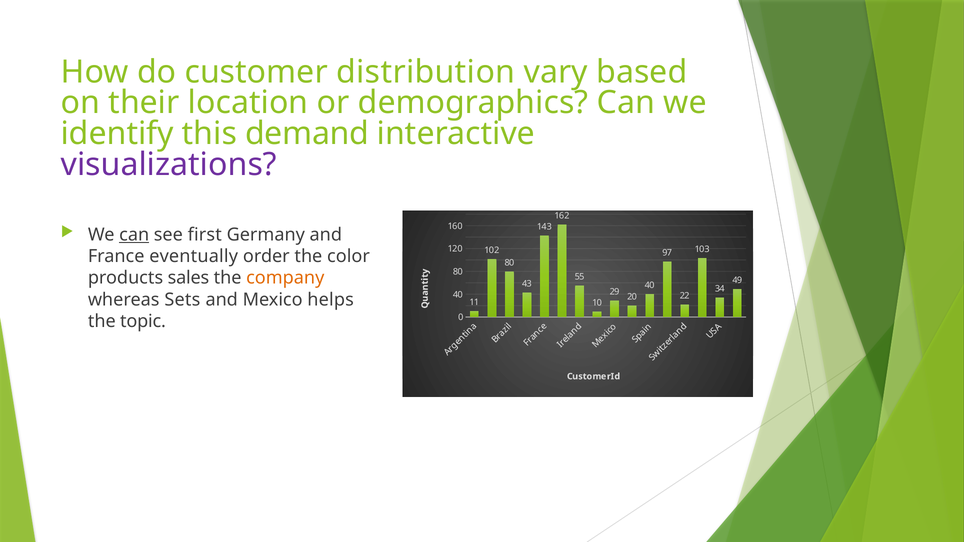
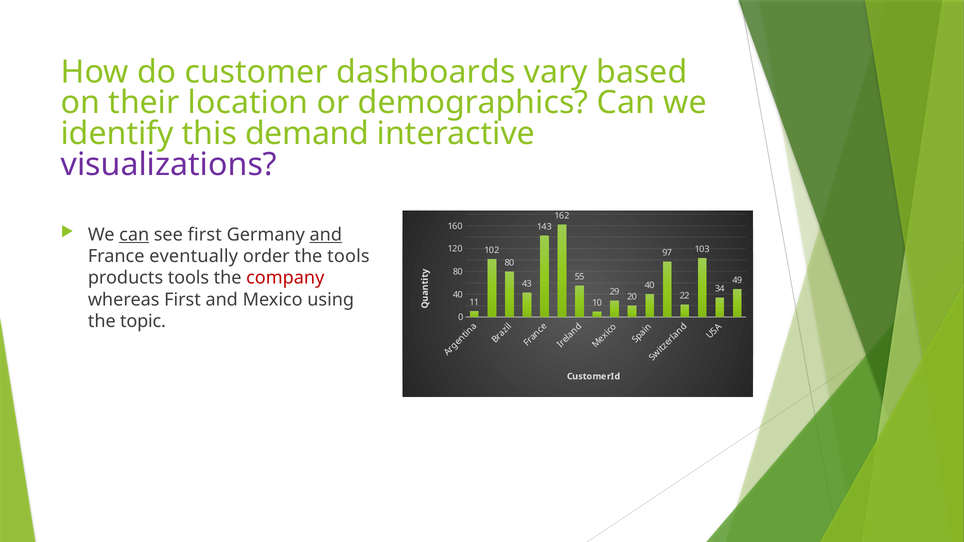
distribution: distribution -> dashboards (426, 72)
and underline: none -> present (326, 235)
the color: color -> tools (348, 256)
products sales: sales -> tools (188, 278)
company colour: orange -> red (285, 278)
whereas Sets: Sets -> First (182, 300)
helps: helps -> using (331, 300)
